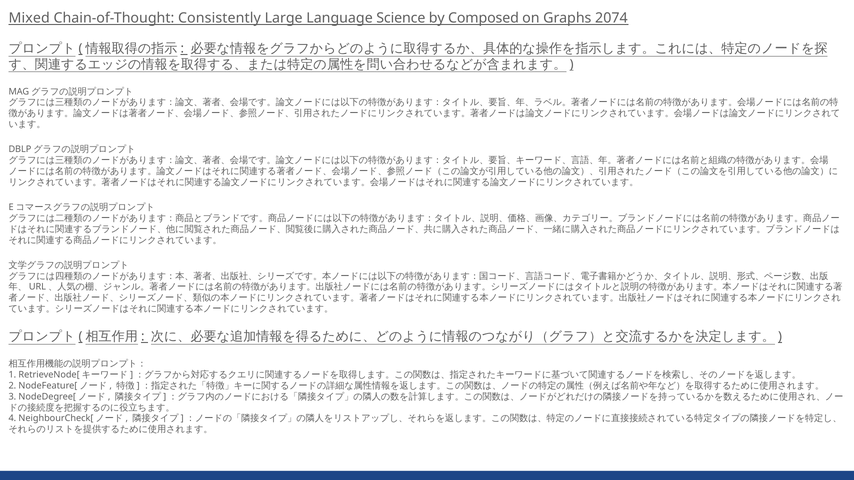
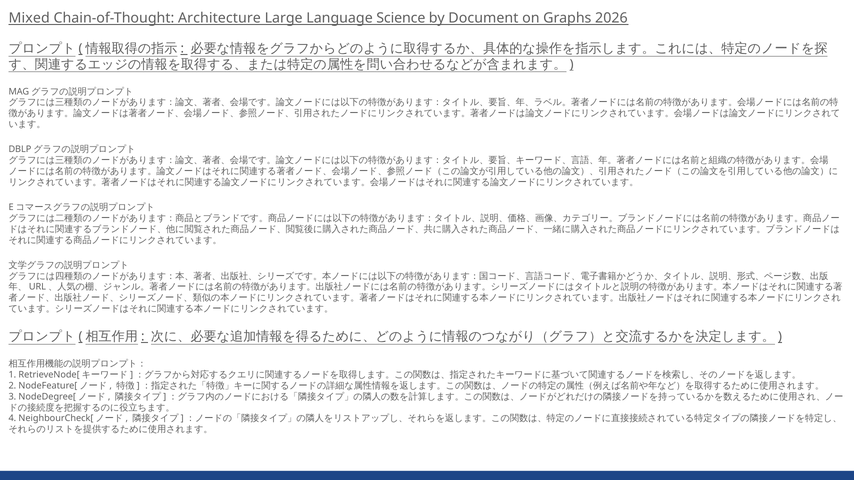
Consistently: Consistently -> Architecture (219, 18)
Composed: Composed -> Document (483, 18)
2074: 2074 -> 2026 (611, 18)
